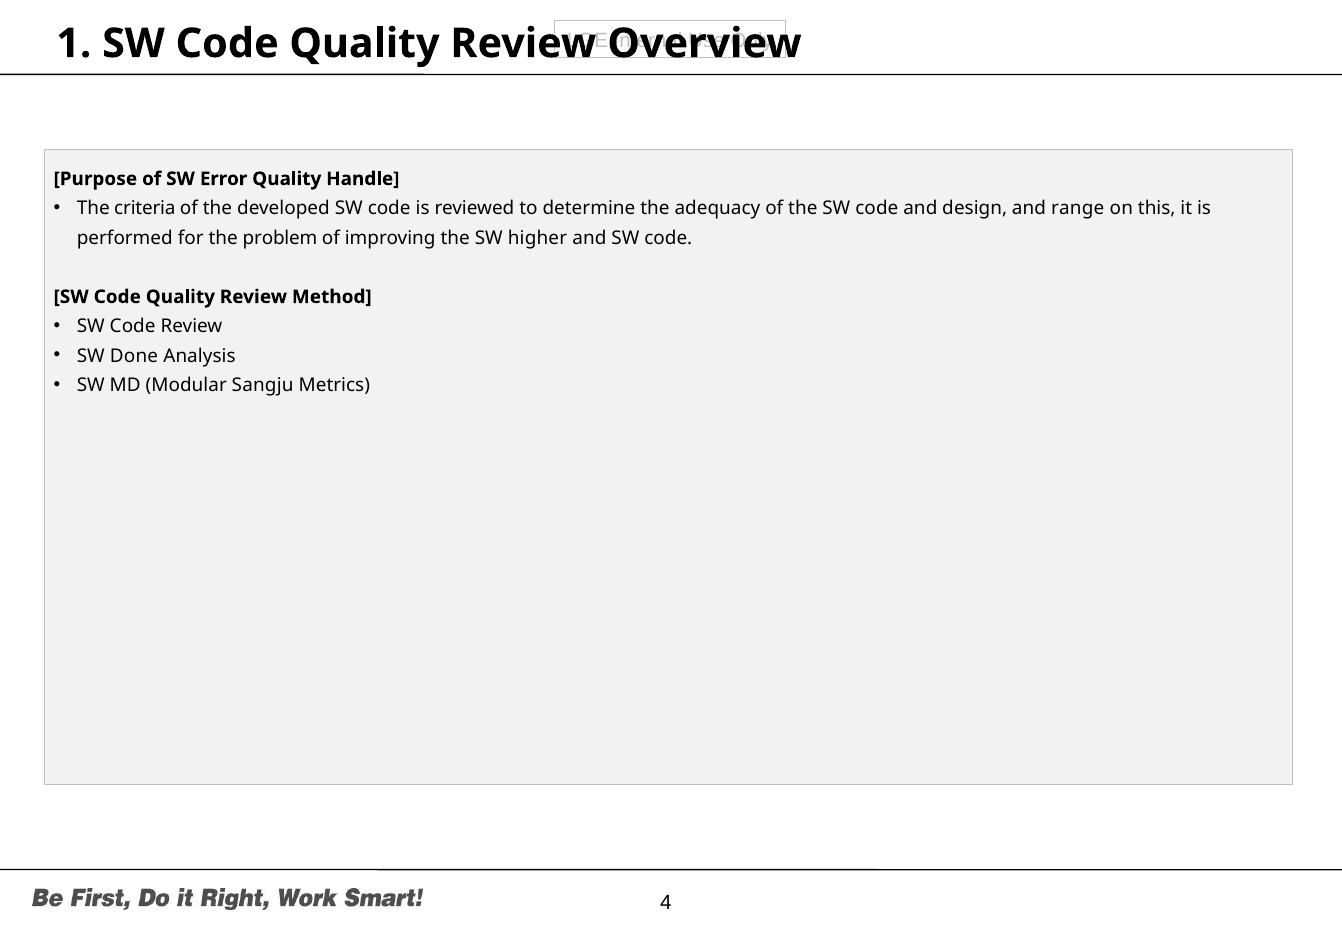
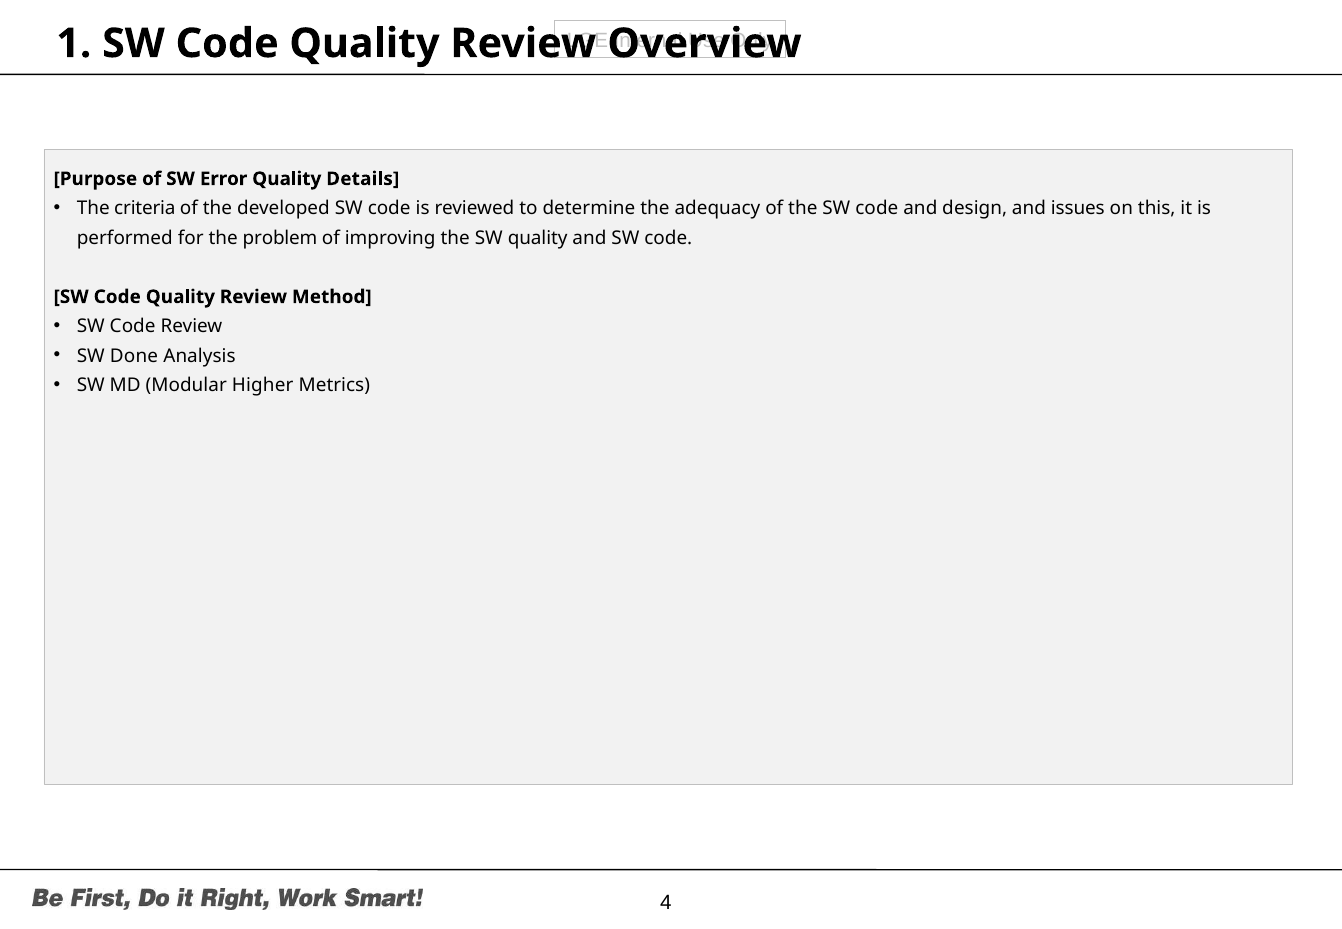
Handle: Handle -> Details (363, 179)
range: range -> issues (1078, 208)
SW higher: higher -> quality (538, 238)
Sangju: Sangju -> Higher (263, 385)
